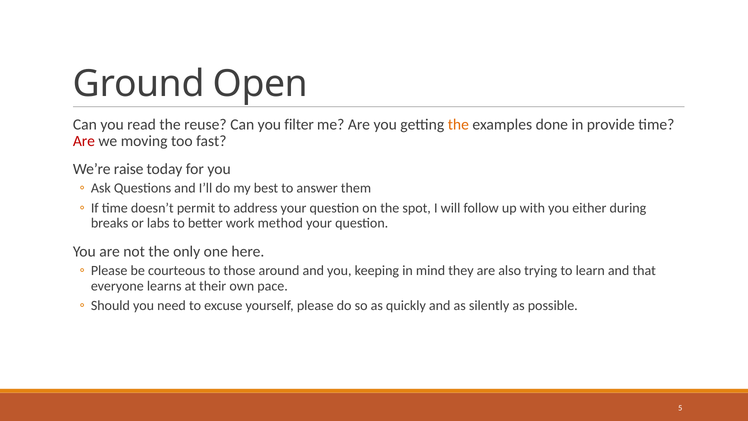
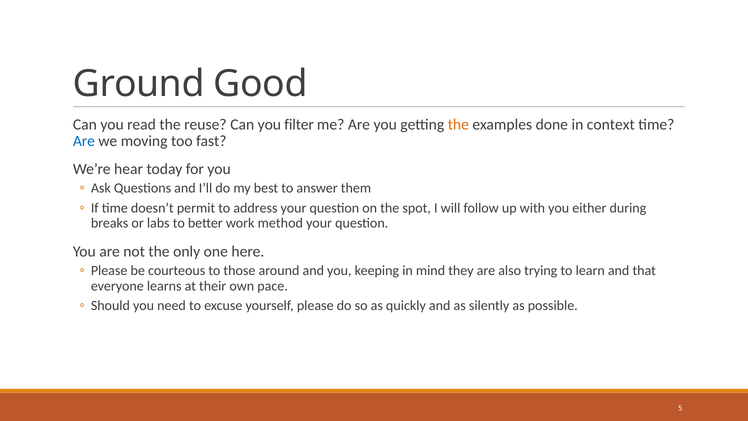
Open: Open -> Good (260, 84)
provide: provide -> context (611, 124)
Are colour: red -> blue (84, 141)
raise: raise -> hear (129, 169)
